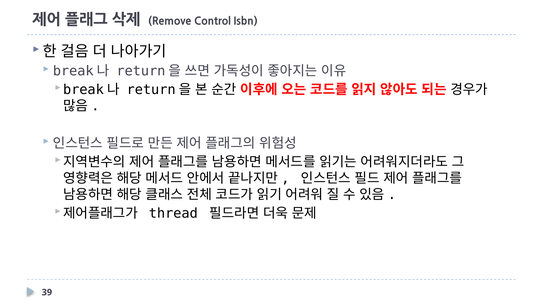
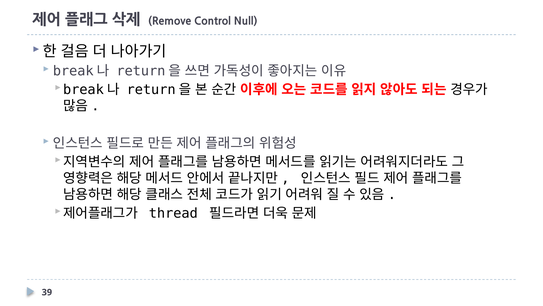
Isbn: Isbn -> Null (246, 21)
